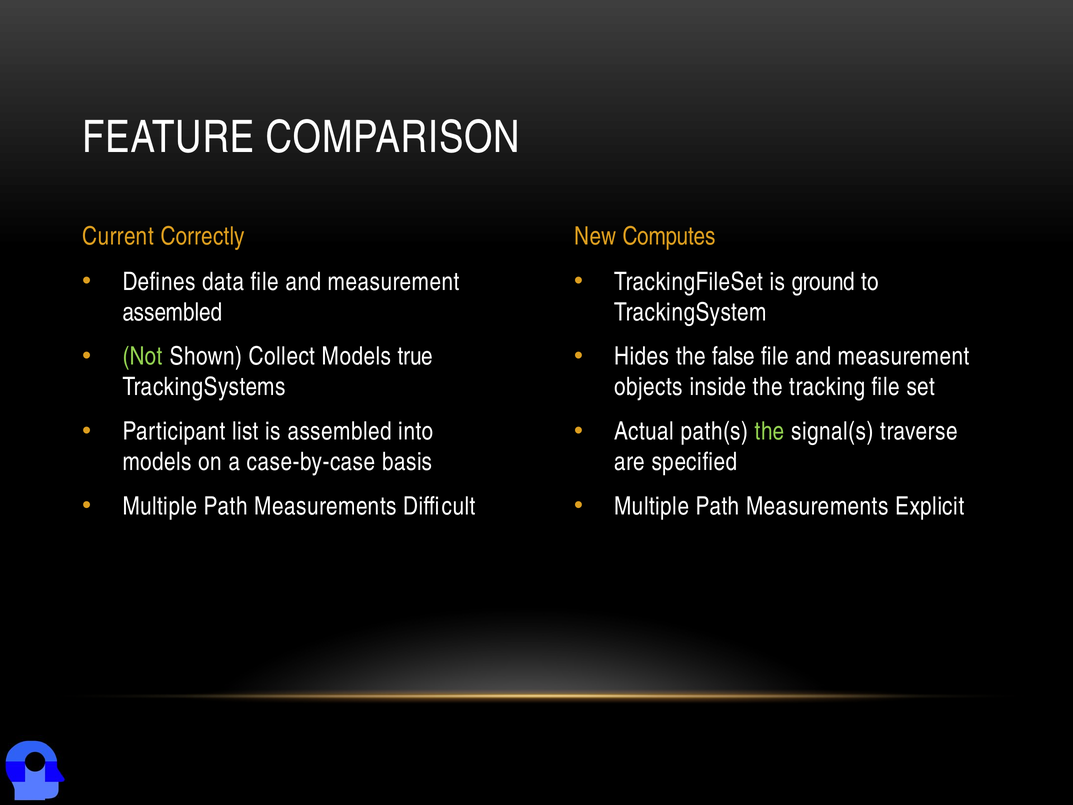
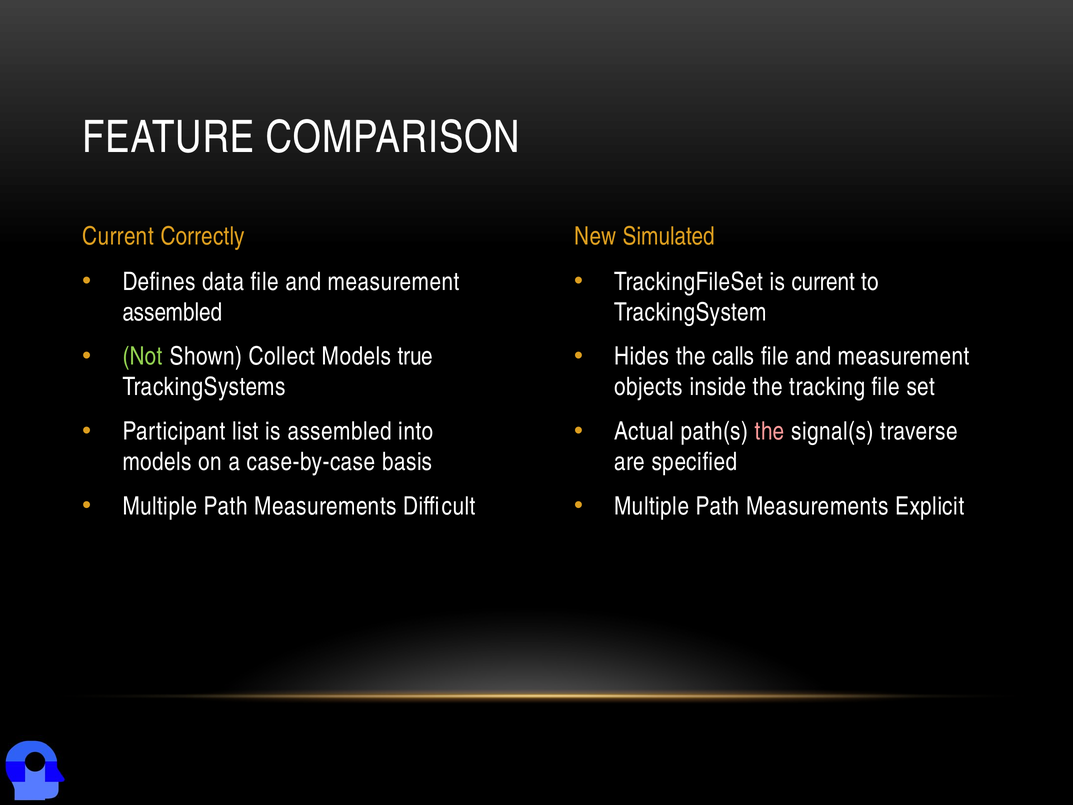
Computes: Computes -> Simulated (669, 236)
is ground: ground -> current (823, 282)
false: false -> calls (733, 356)
the colour: light green -> pink (770, 431)
